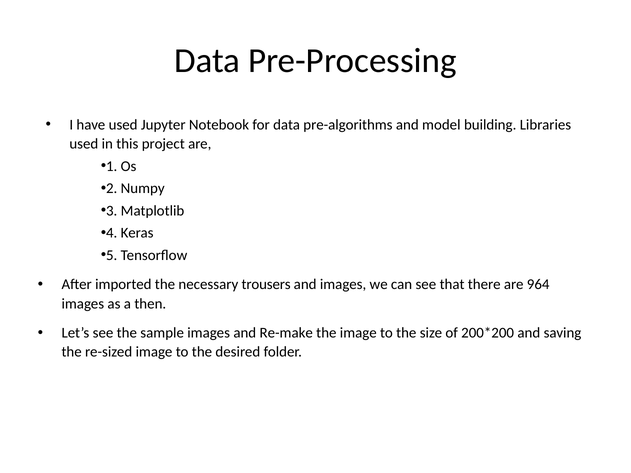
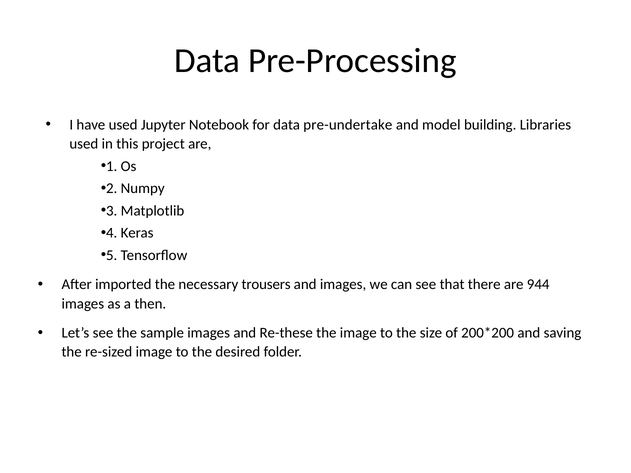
pre-algorithms: pre-algorithms -> pre-undertake (348, 125)
964: 964 -> 944 (538, 285)
Re-make: Re-make -> Re-these (286, 333)
